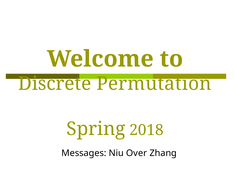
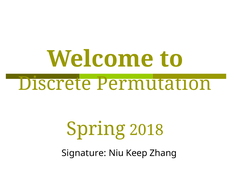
Messages: Messages -> Signature (84, 153)
Over: Over -> Keep (137, 153)
